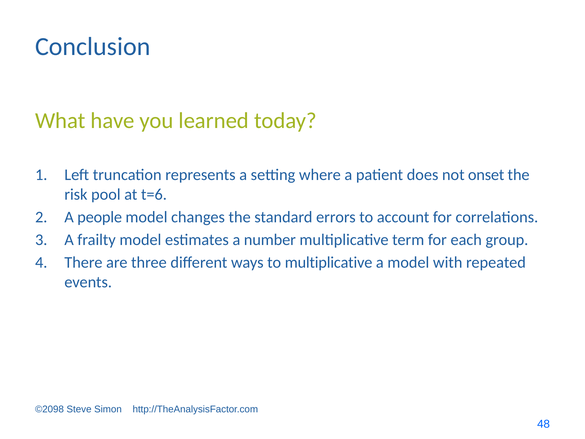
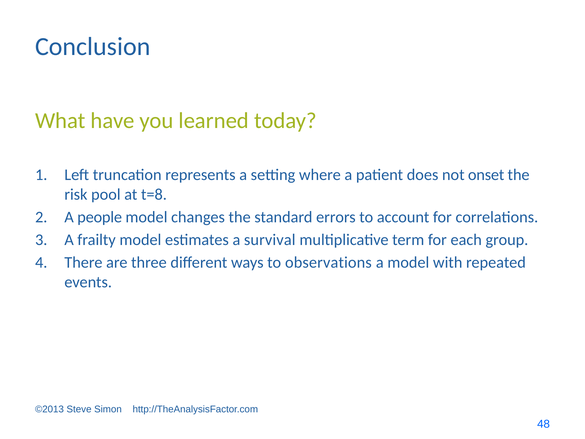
t=6: t=6 -> t=8 (154, 194)
number: number -> survival (270, 240)
to multiplicative: multiplicative -> observations (328, 262)
©2098: ©2098 -> ©2013 (49, 409)
